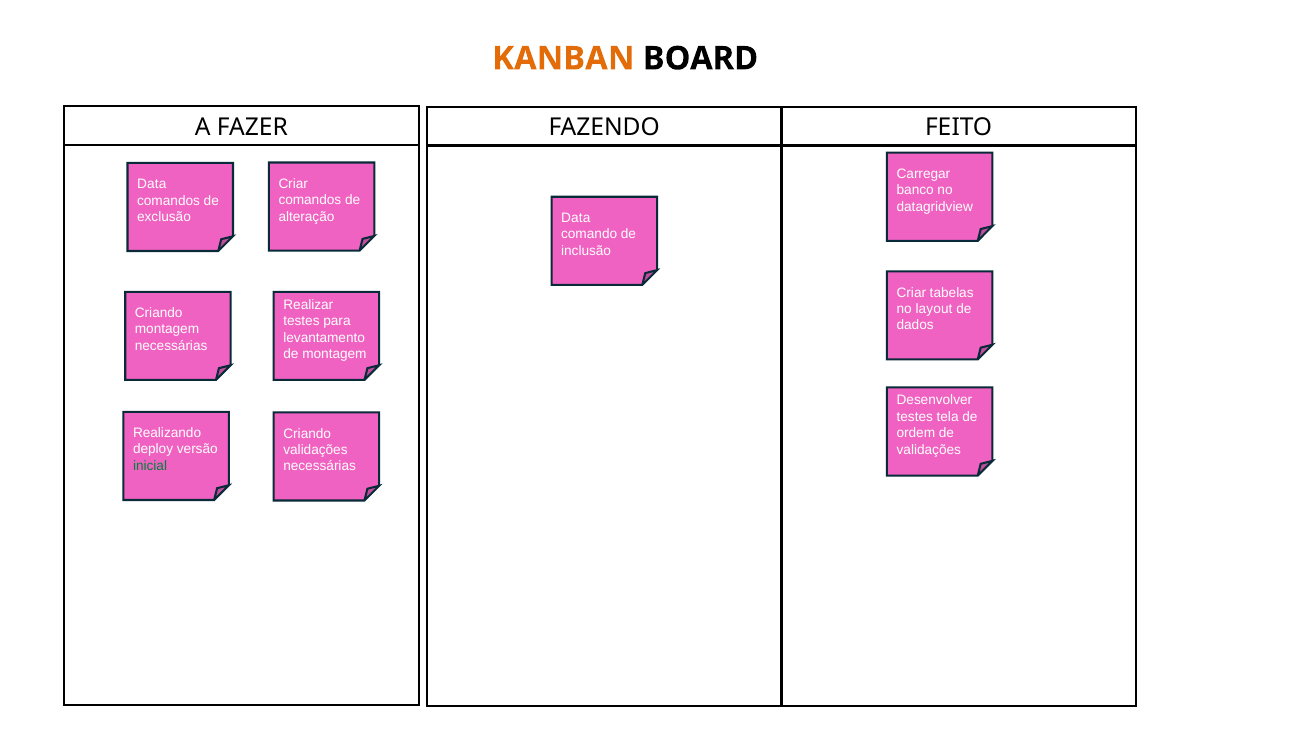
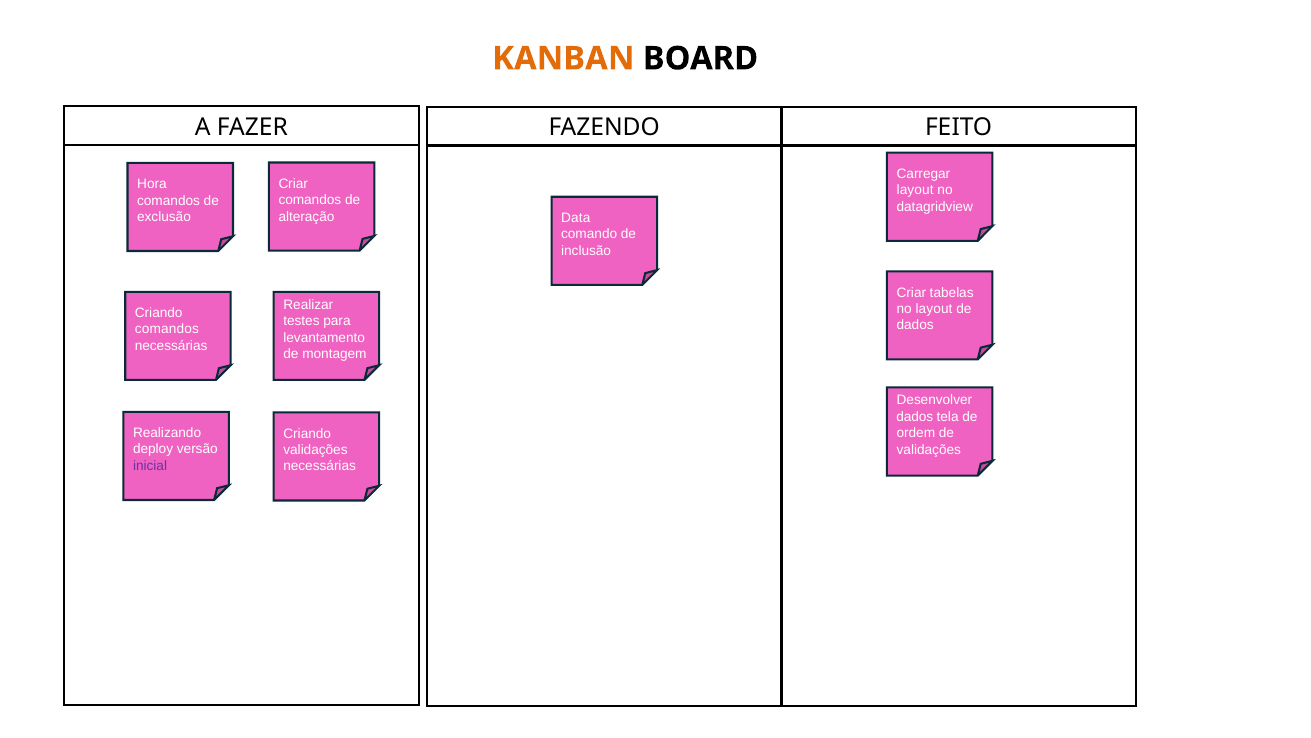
Data: Data -> Hora (152, 184)
banco: banco -> layout (915, 190)
montagem: montagem -> comandos (167, 329)
testes: testes -> dados (915, 417)
inicial colour: green -> purple (150, 466)
